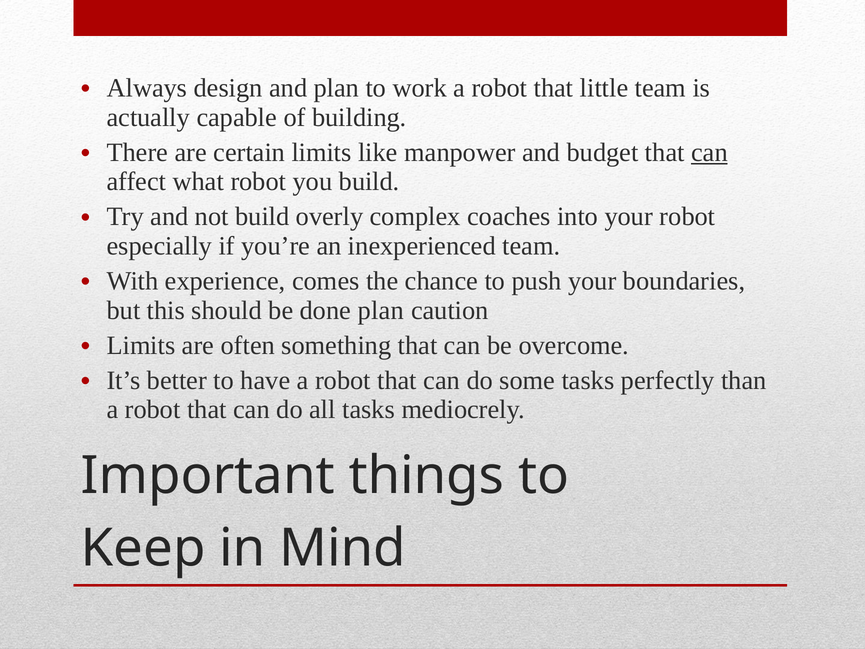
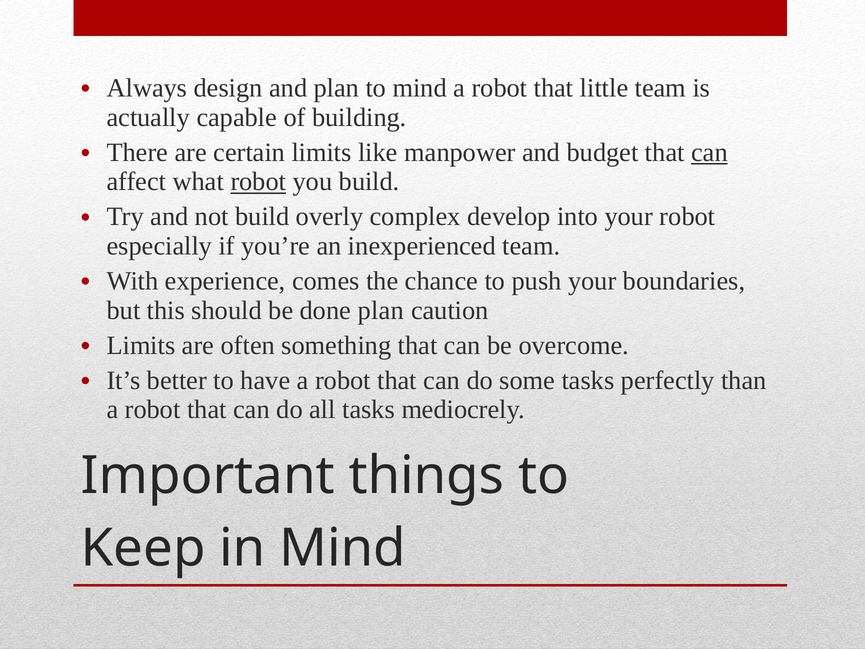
to work: work -> mind (420, 88)
robot underline: none -> present (258, 182)
coaches: coaches -> develop (509, 217)
